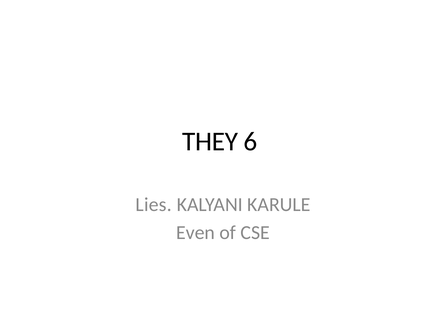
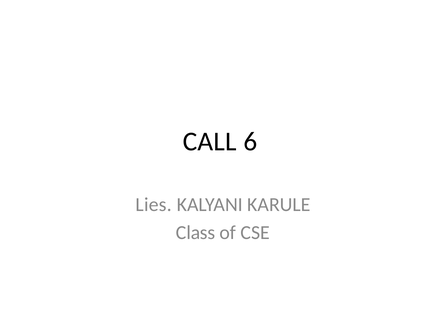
THEY: THEY -> CALL (210, 142)
Even: Even -> Class (196, 233)
